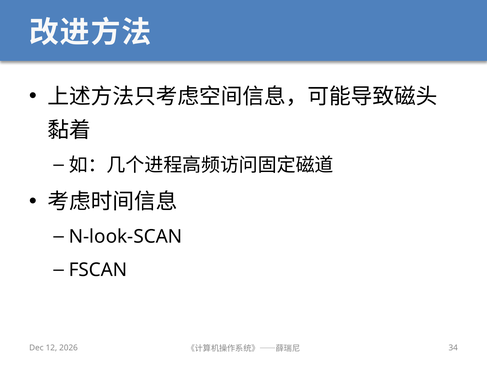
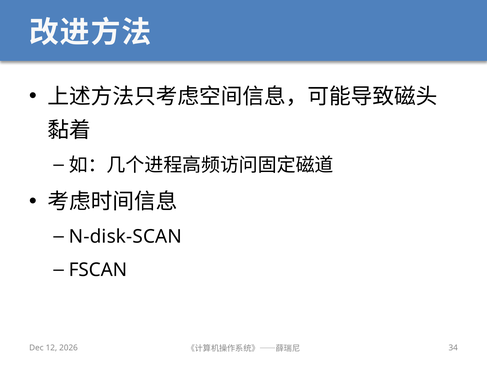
N-look-SCAN: N-look-SCAN -> N-disk-SCAN (125, 237)
